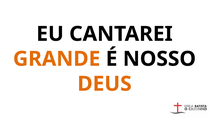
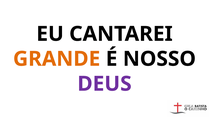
DEUS colour: orange -> purple (104, 84)
